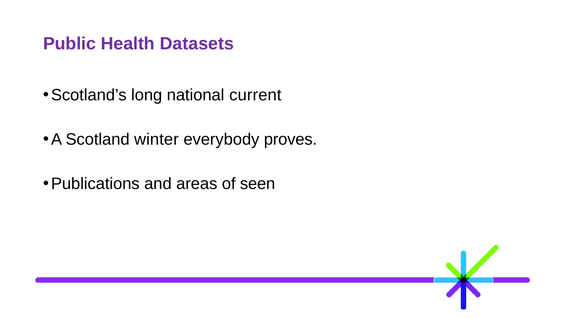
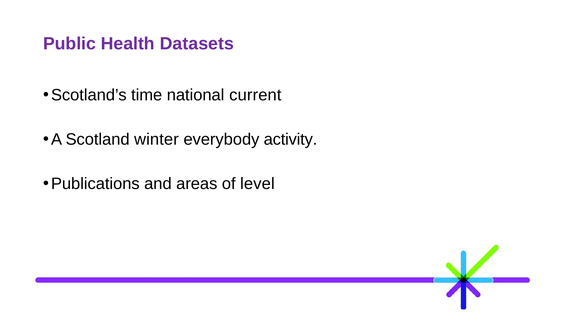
long: long -> time (147, 95)
proves: proves -> activity (290, 139)
seen: seen -> level (257, 184)
